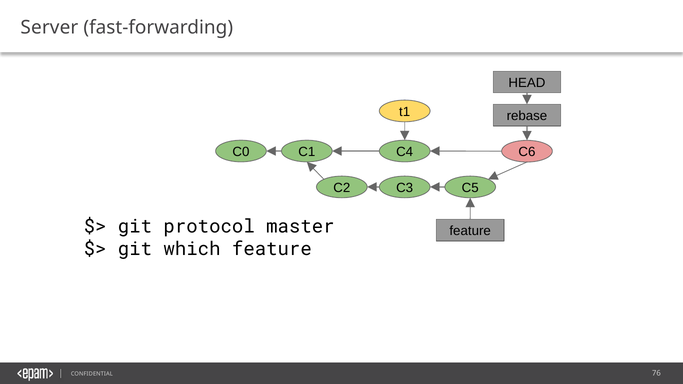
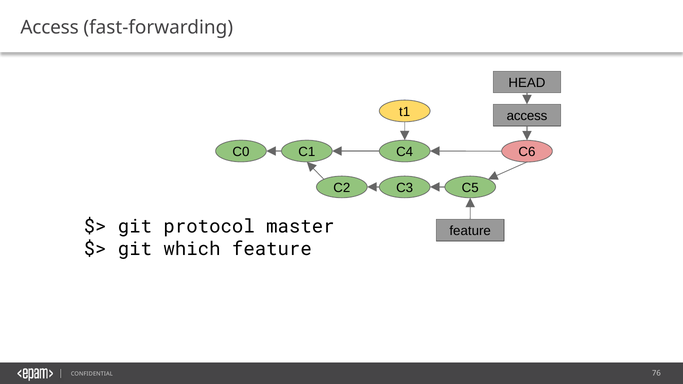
Server: Server -> Access (50, 27)
rebase: rebase -> access (527, 116)
